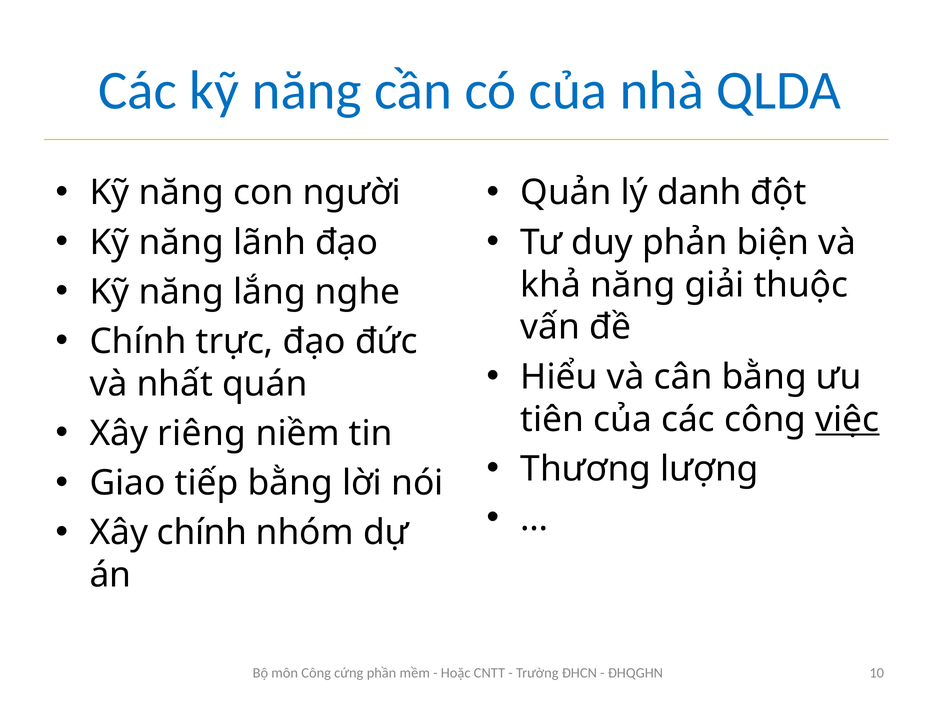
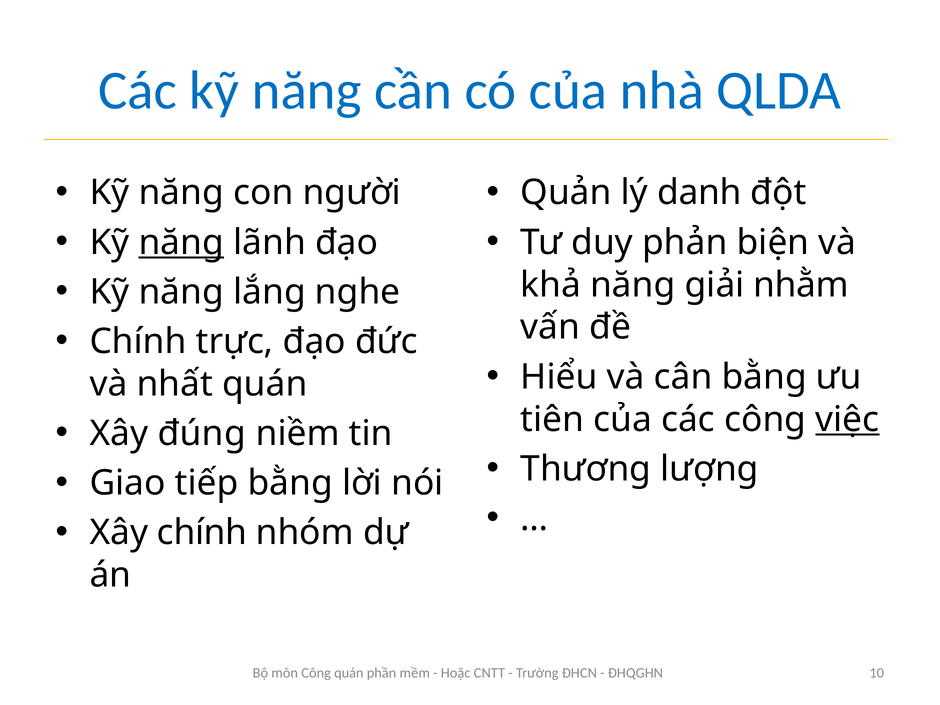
năng underline: none -> present (181, 242)
thuộc: thuộc -> nhằm (801, 285)
riêng: riêng -> đúng (202, 434)
Công cứng: cứng -> quán (349, 673)
